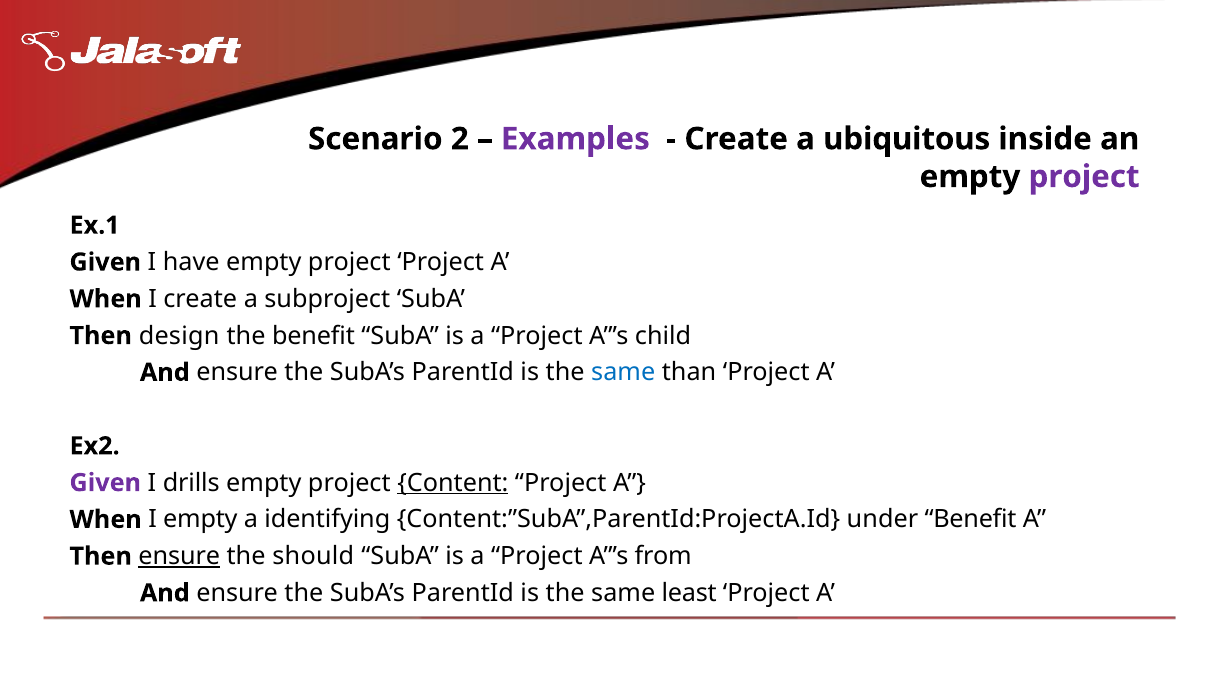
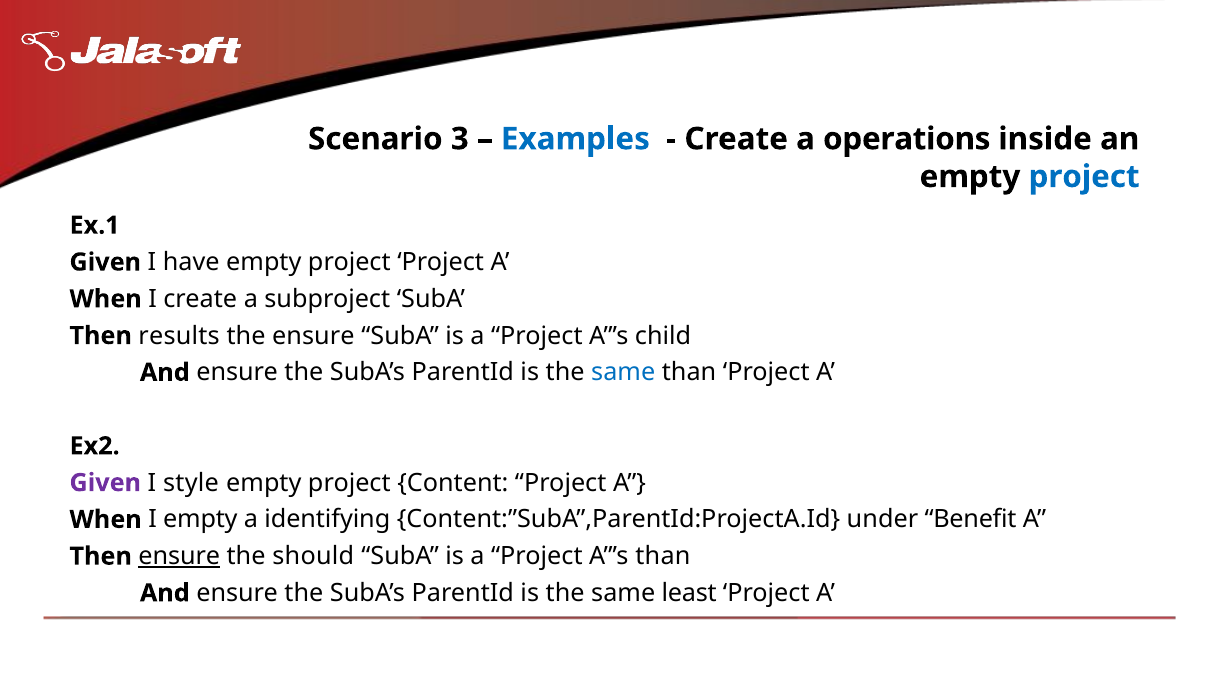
2: 2 -> 3 (460, 139)
Examples colour: purple -> blue (575, 139)
ubiquitous: ubiquitous -> operations (907, 139)
project colour: purple -> blue (1084, 177)
design: design -> results (179, 336)
the benefit: benefit -> ensure (313, 336)
drills: drills -> style (191, 483)
Content underline: present -> none (453, 483)
A”’s from: from -> than (663, 556)
